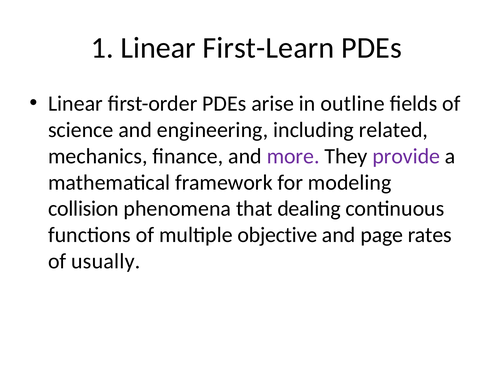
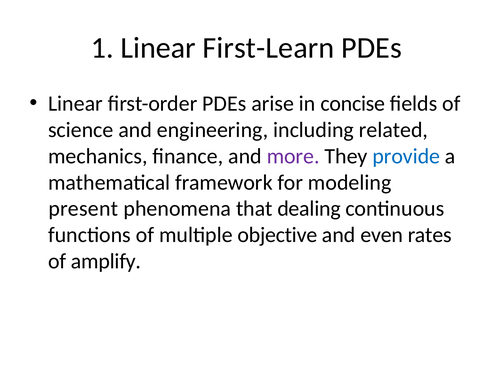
outline: outline -> concise (353, 103)
provide colour: purple -> blue (406, 156)
collision: collision -> present (83, 209)
page: page -> even (382, 235)
usually: usually -> amplify (106, 261)
